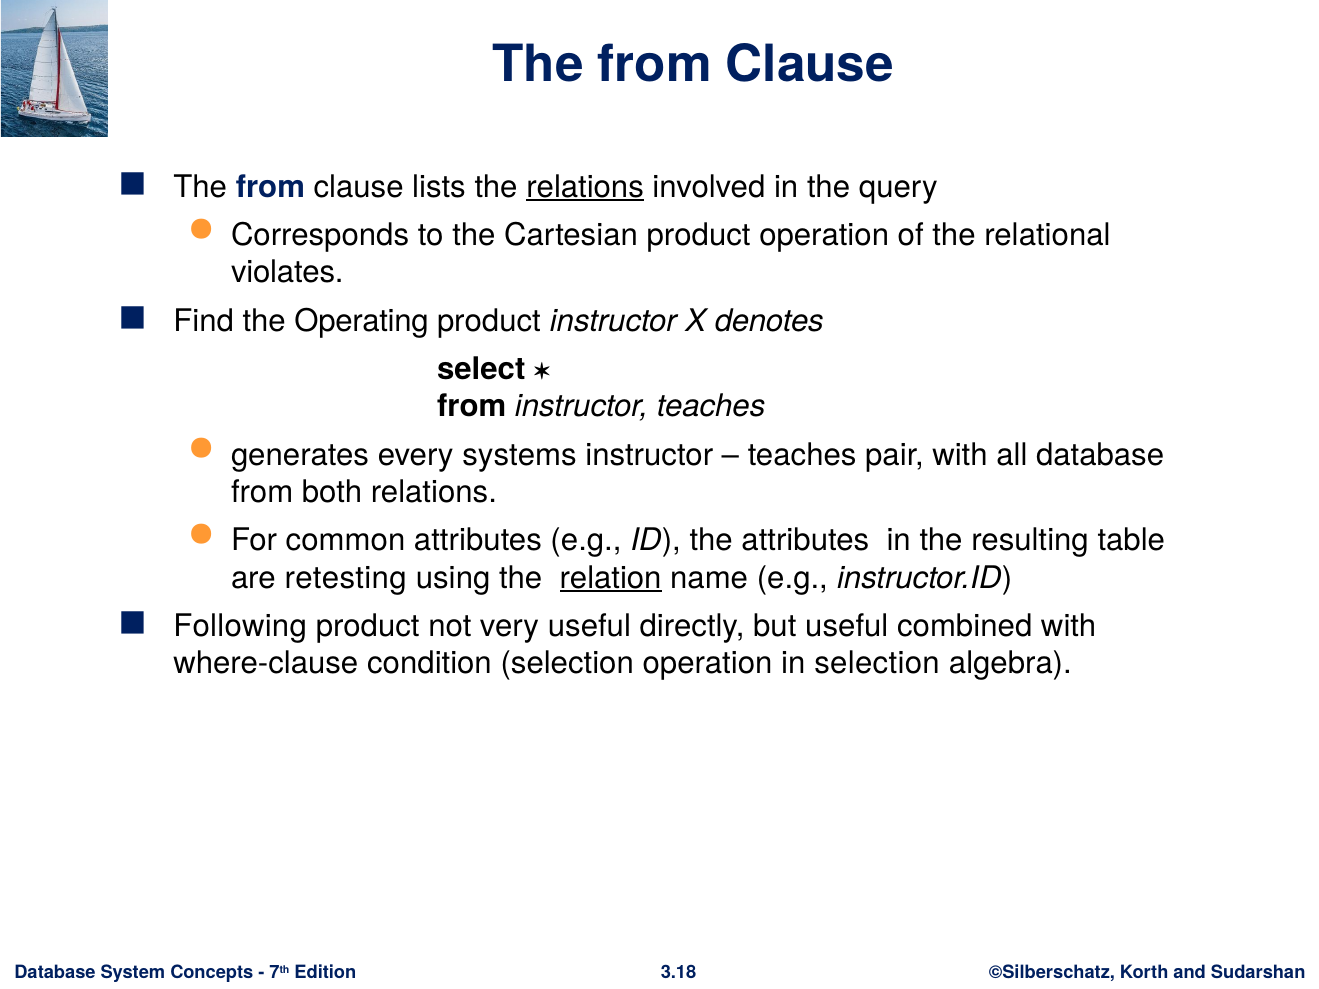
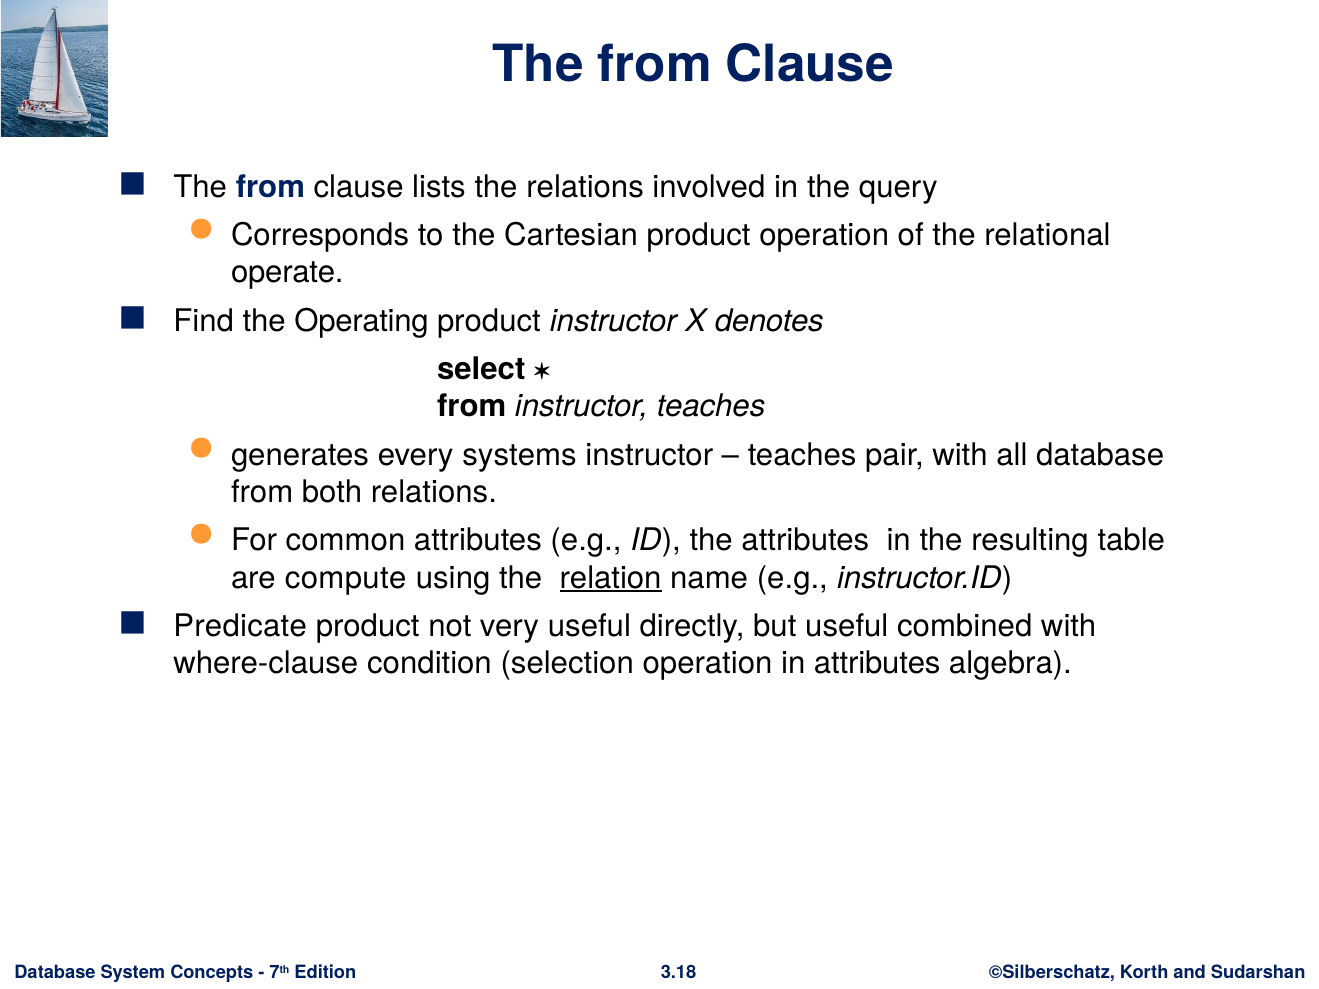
relations underline: present -> none (585, 187)
violates: violates -> operate (287, 273)
retesting: retesting -> compute (346, 578)
Following: Following -> Predicate (240, 626)
in selection: selection -> attributes (877, 664)
